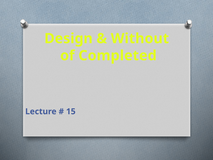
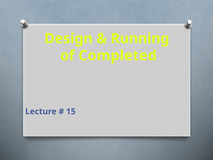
Without: Without -> Running (140, 38)
